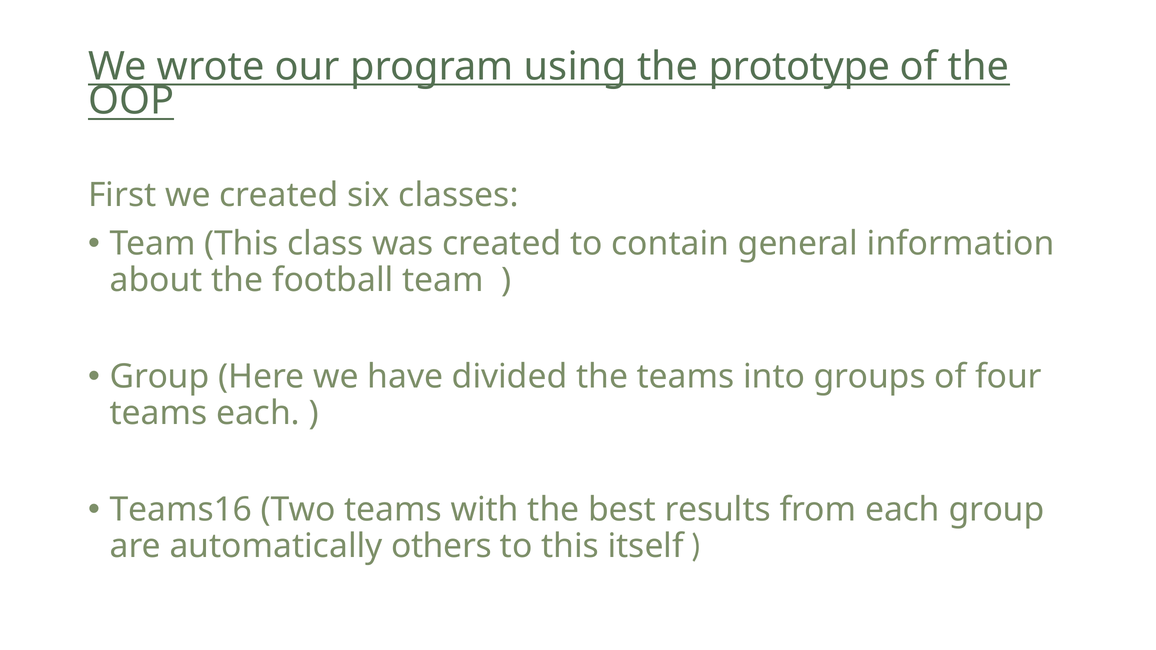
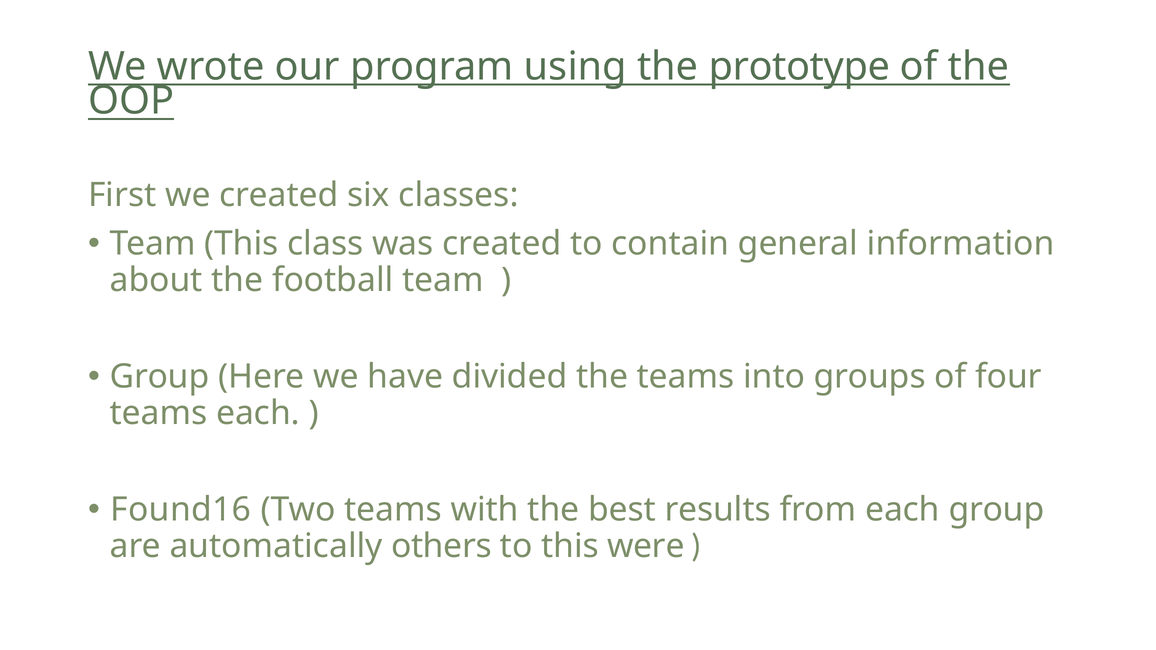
Teams16: Teams16 -> Found16 (181, 510)
itself: itself -> were (646, 546)
